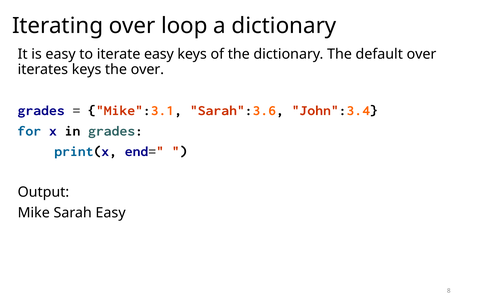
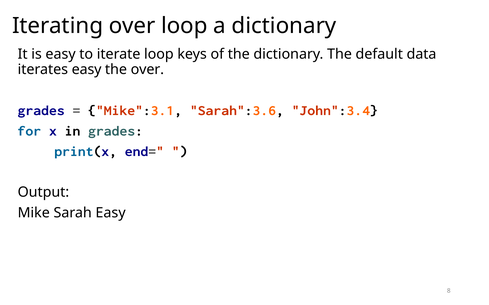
iterate easy: easy -> loop (159, 54)
default over: over -> data (422, 54)
iterates keys: keys -> easy (87, 70)
